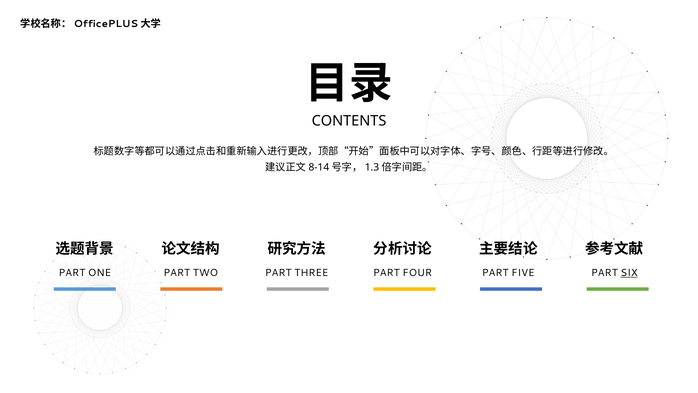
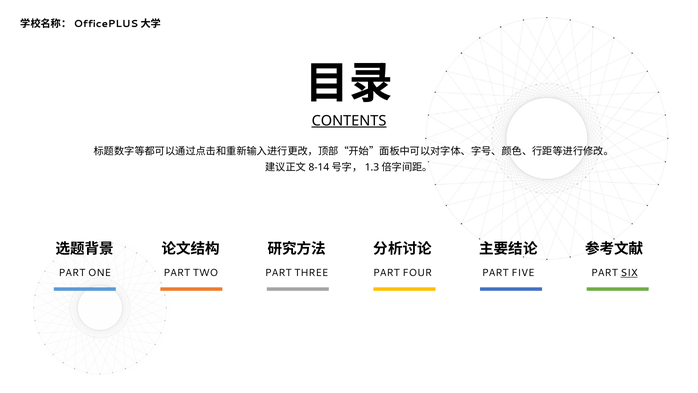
CONTENTS underline: none -> present (349, 121)
